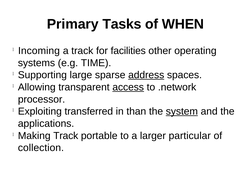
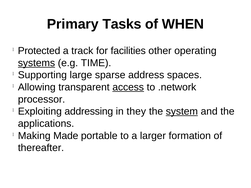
Incoming: Incoming -> Protected (39, 51)
systems underline: none -> present (36, 63)
address underline: present -> none (146, 75)
transferred: transferred -> addressing (89, 112)
than: than -> they (136, 112)
Making Track: Track -> Made (66, 136)
particular: particular -> formation (190, 136)
collection: collection -> thereafter (41, 148)
